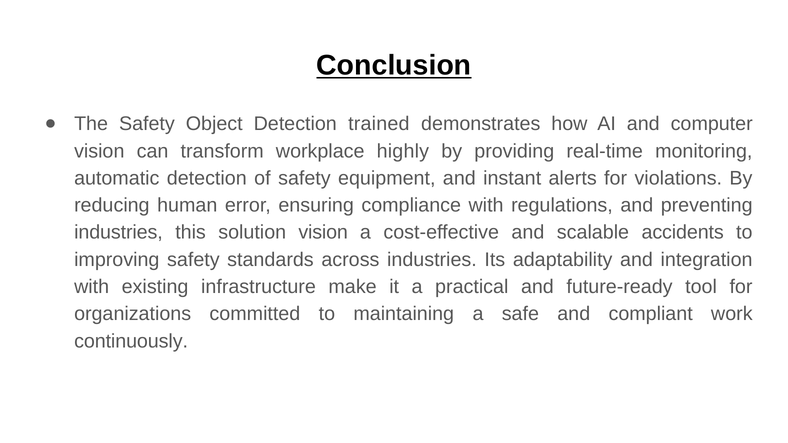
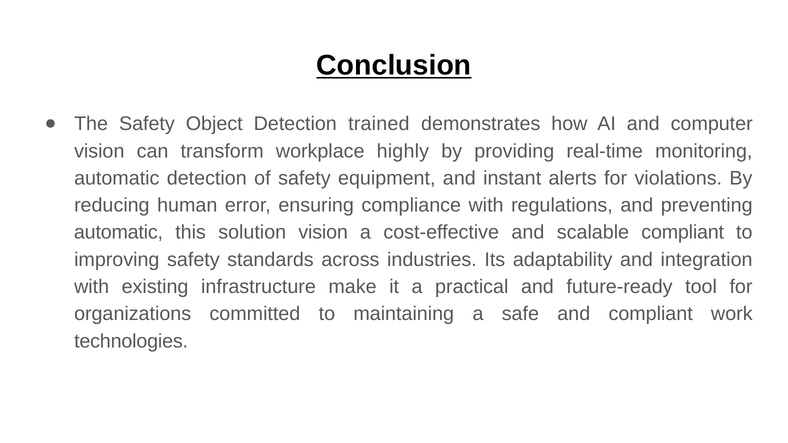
industries: industries -> automatic (119, 233)
scalable accidents: accidents -> compliant (683, 233)
continuously: continuously -> technologies (131, 341)
